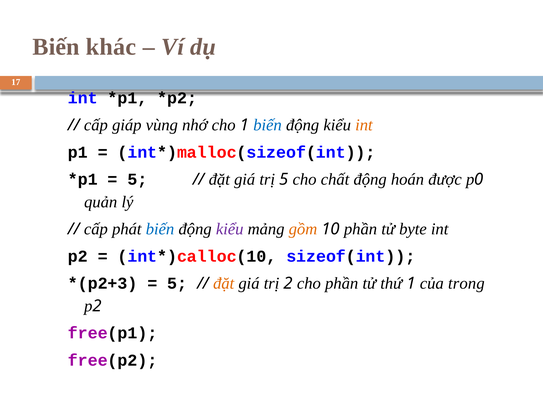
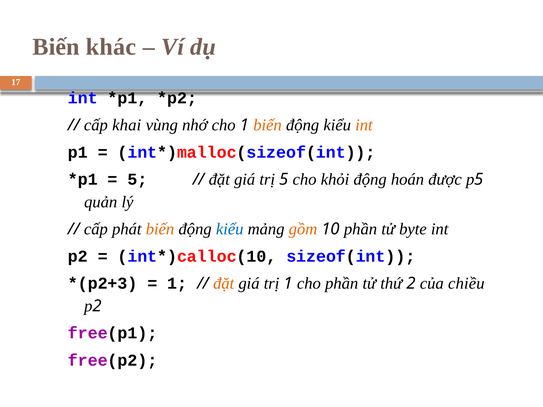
giáp: giáp -> khai (127, 125)
biến colour: blue -> orange (268, 125)
chất: chất -> khỏi (335, 179)
0: 0 -> 5 (479, 179)
biến colour: blue -> orange (160, 229)
kiểu colour: purple -> blue (230, 229)
5: 5 -> 1 (177, 284)
trị 2: 2 -> 1 (288, 284)
thứ 1: 1 -> 2 (411, 284)
trong: trong -> chiều (466, 284)
